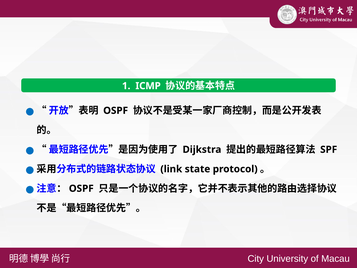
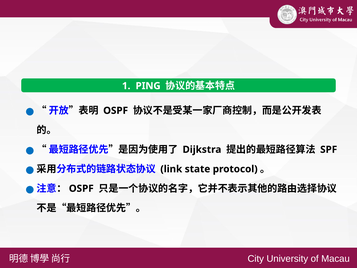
ICMP: ICMP -> PING (148, 86)
